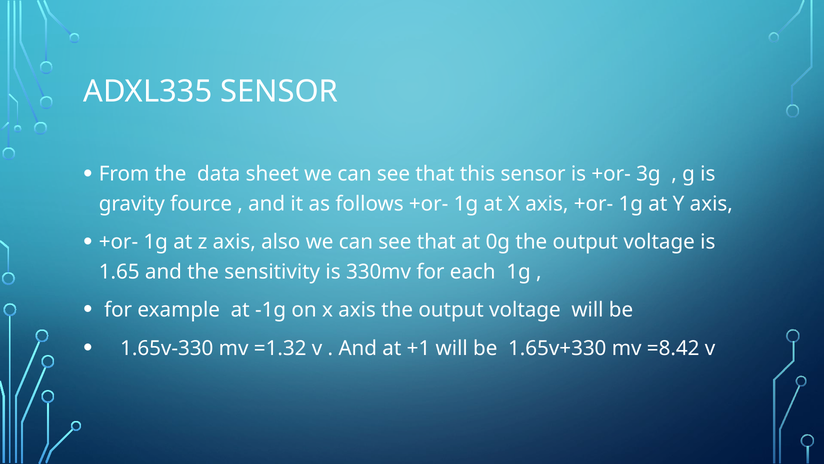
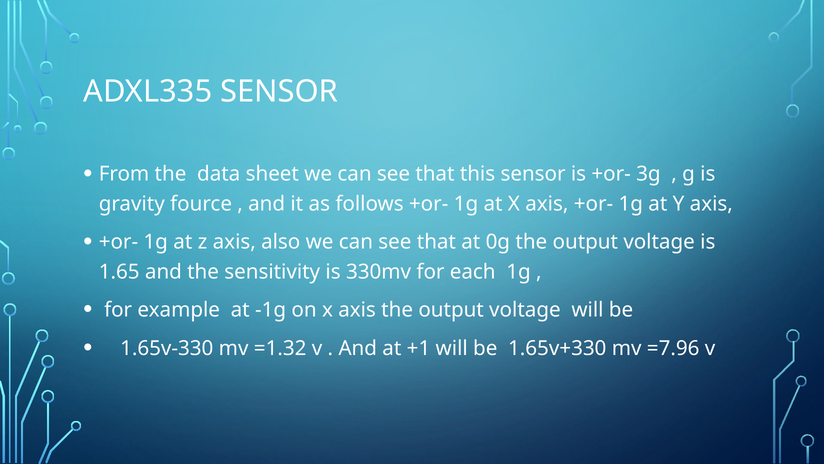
=8.42: =8.42 -> =7.96 (673, 348)
